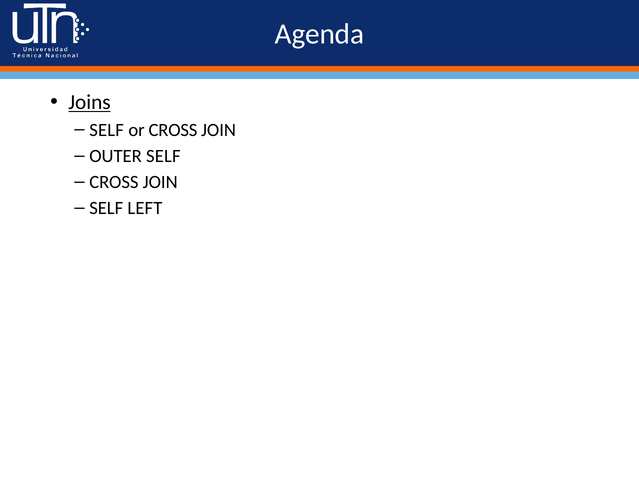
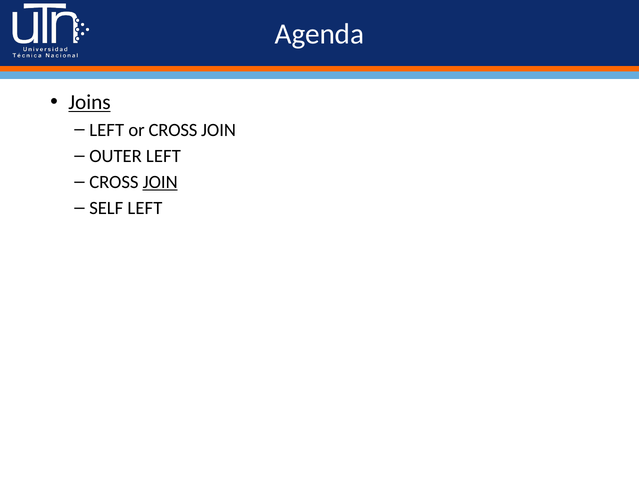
SELF: SELF -> LEFT (107, 130)
OUTER SELF: SELF -> LEFT (163, 156)
JOIN underline: none -> present (160, 182)
